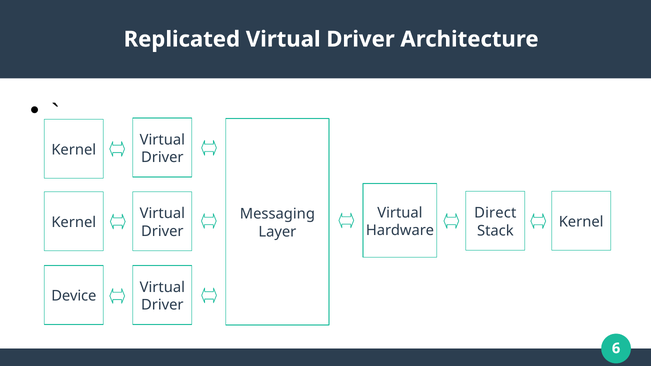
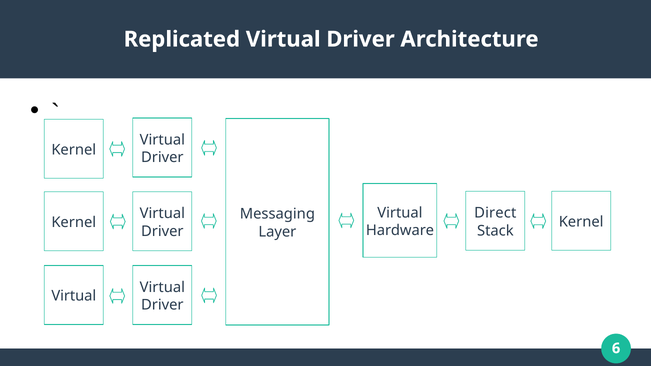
Device: Device -> Virtual (74, 296)
